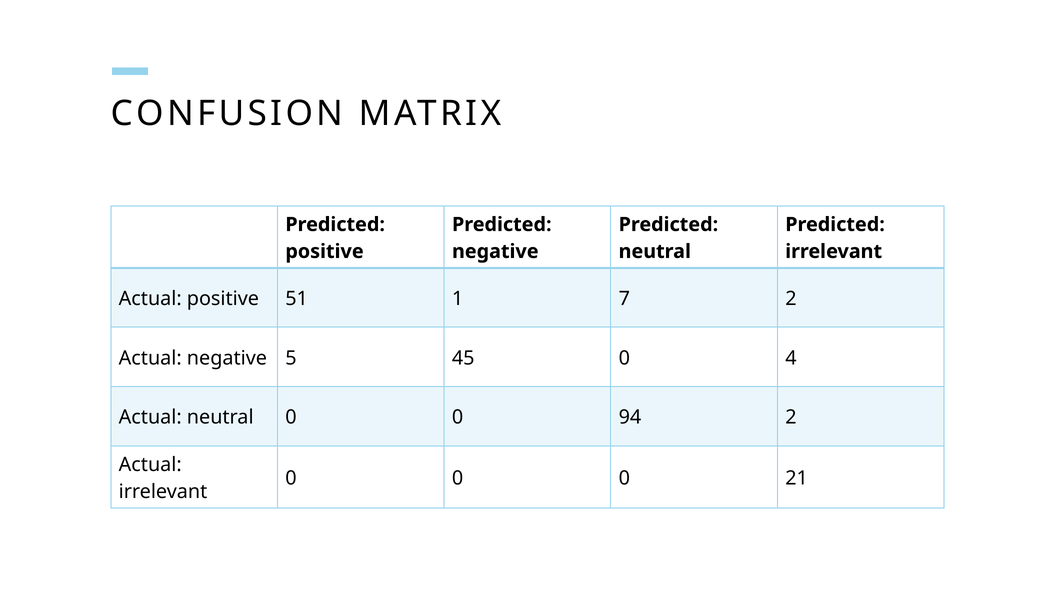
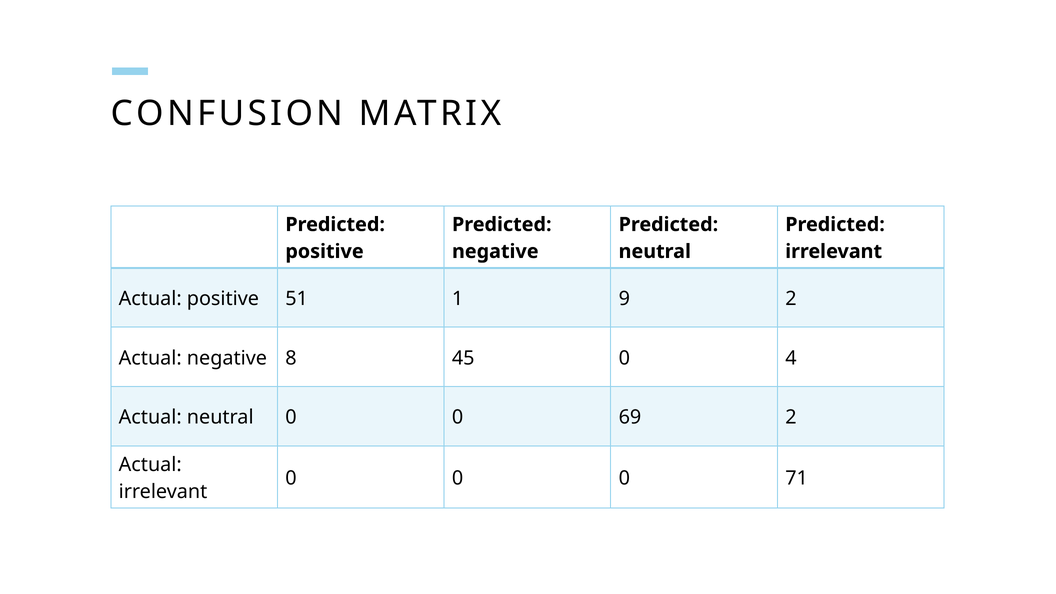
7: 7 -> 9 (624, 299)
5: 5 -> 8 (291, 358)
94: 94 -> 69 (630, 417)
21: 21 -> 71 (797, 478)
